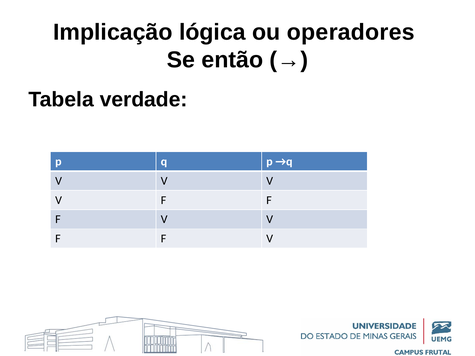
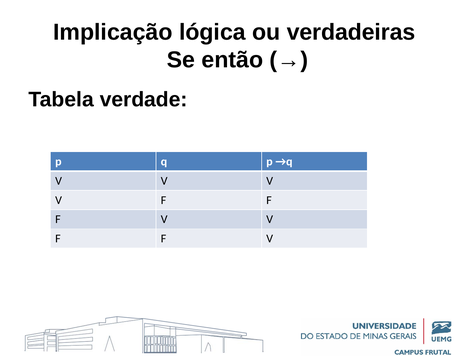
operadores: operadores -> verdadeiras (351, 32)
